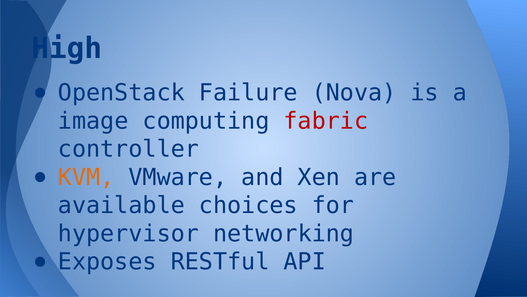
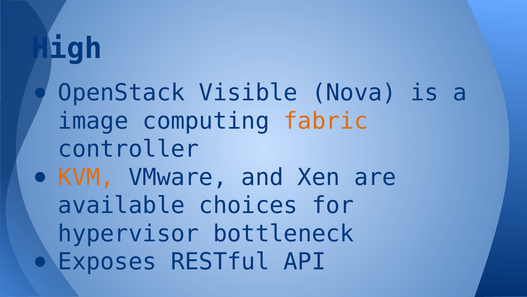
Failure: Failure -> Visible (248, 93)
fabric colour: red -> orange (326, 121)
networking: networking -> bottleneck (284, 233)
